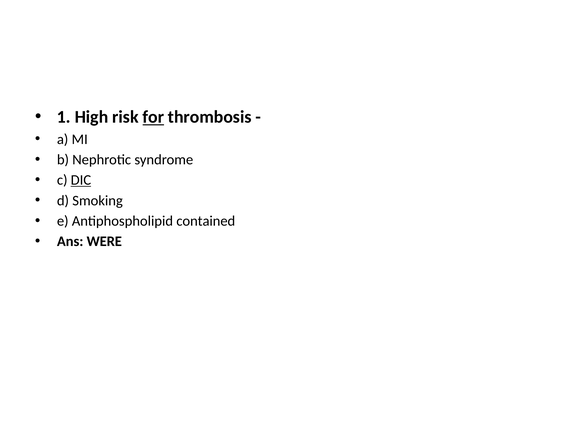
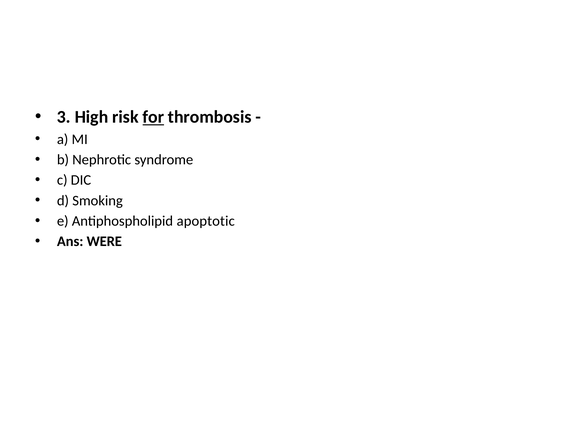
1: 1 -> 3 (64, 117)
DIC underline: present -> none (81, 180)
contained: contained -> apoptotic (206, 221)
